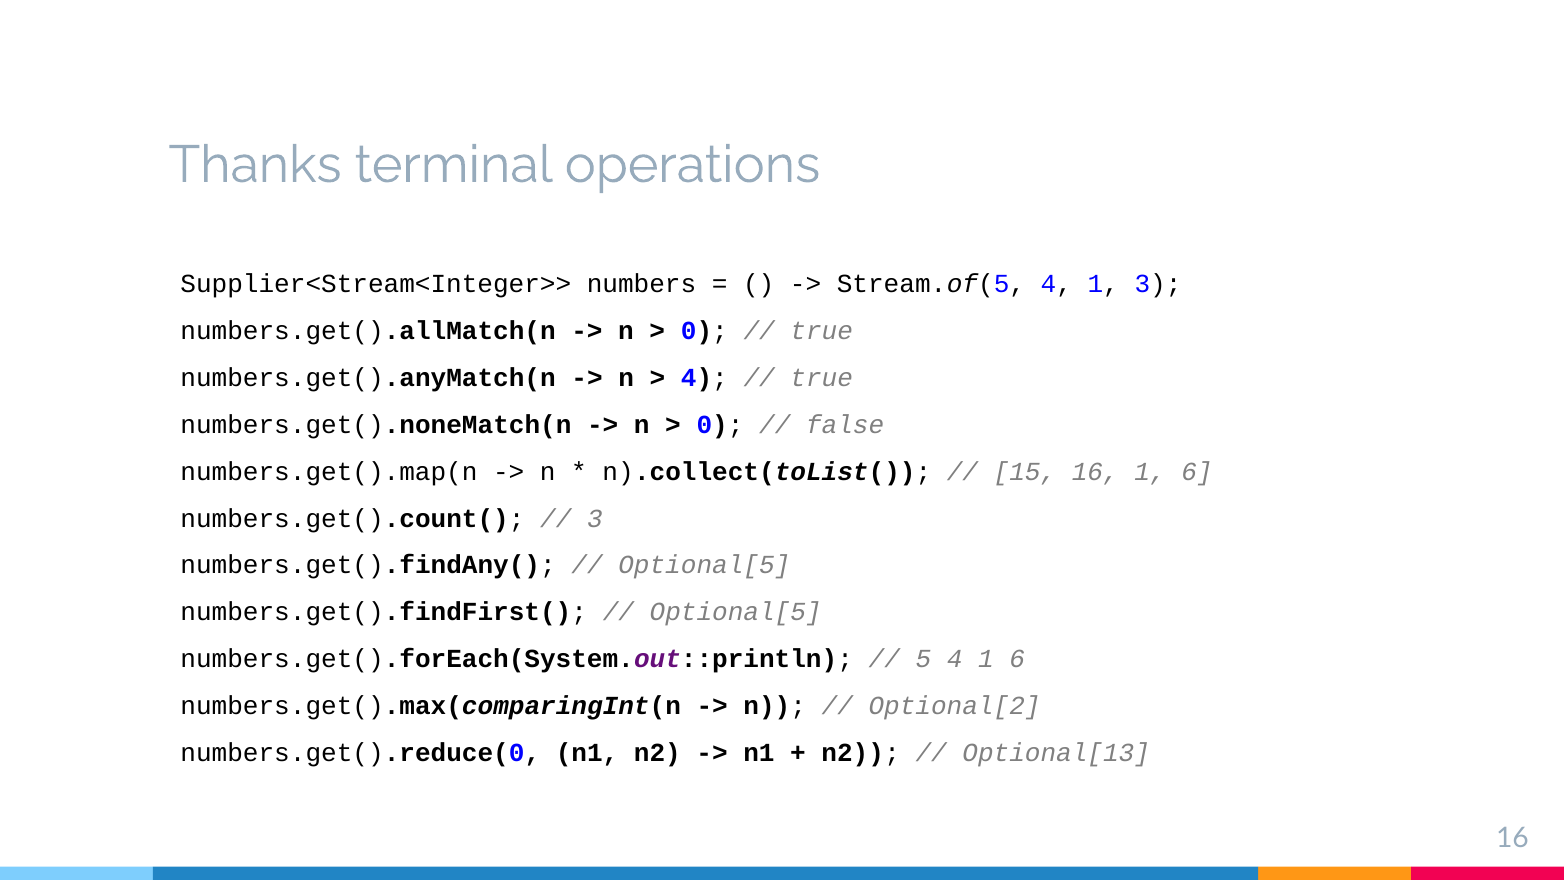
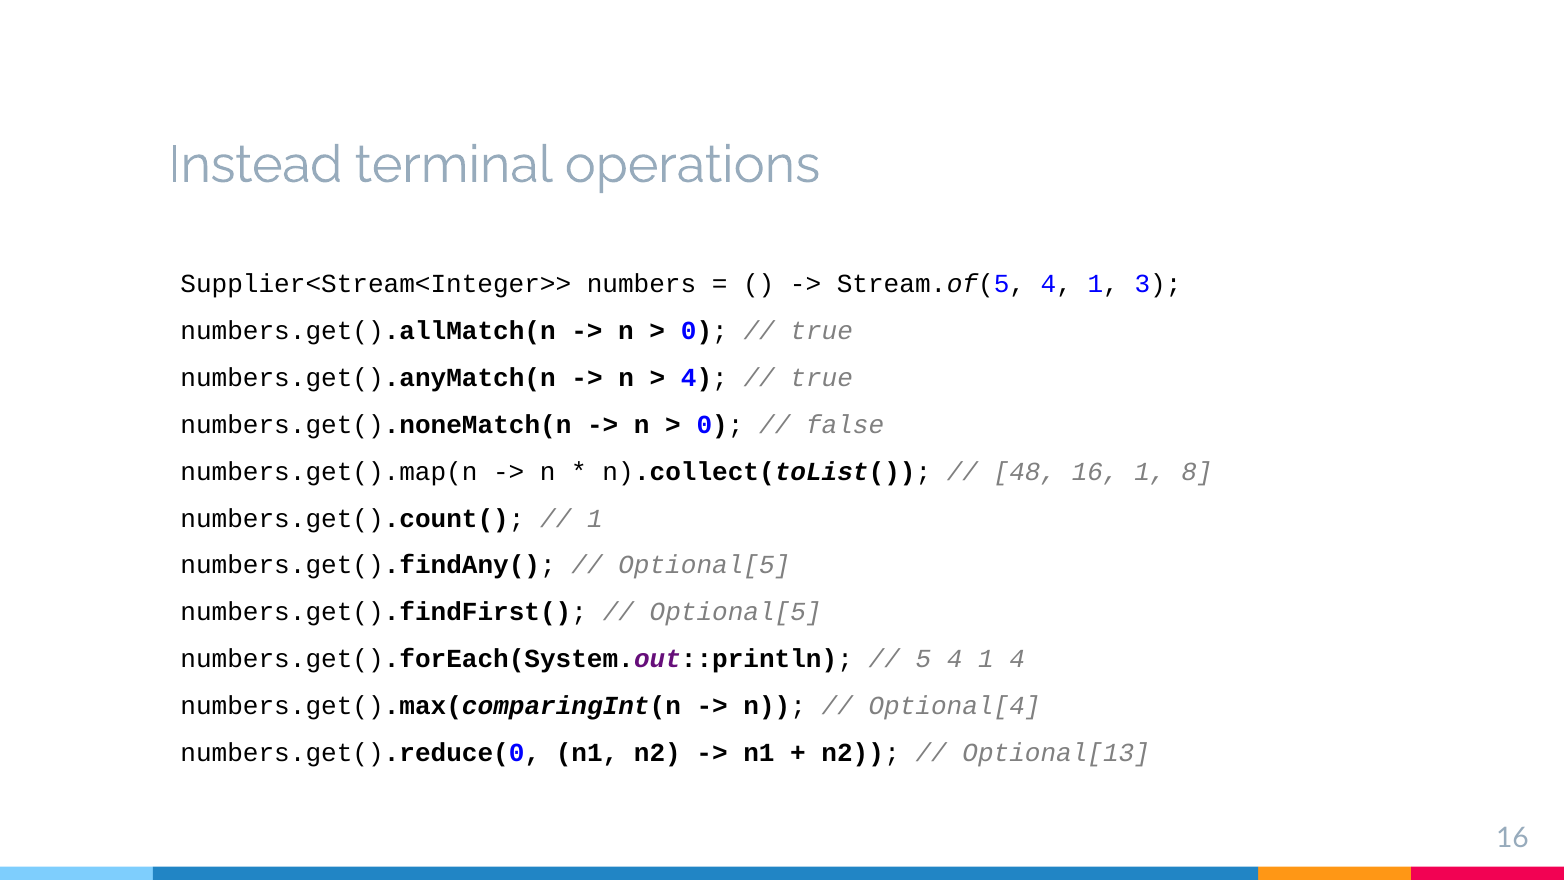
Thanks: Thanks -> Instead (255, 165)
15: 15 -> 48 (1025, 471)
16 1 6: 6 -> 8 (1197, 471)
3: 3 -> 1 (595, 518)
4 1 6: 6 -> 4 (1017, 659)
Optional[2: Optional[2 -> Optional[4 (955, 706)
